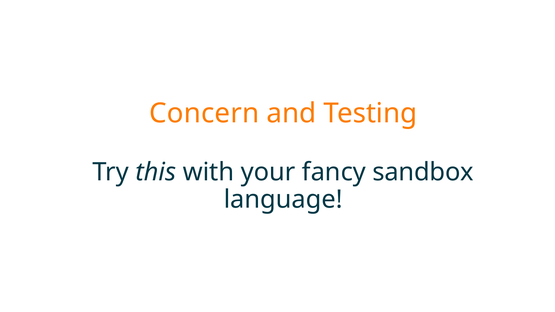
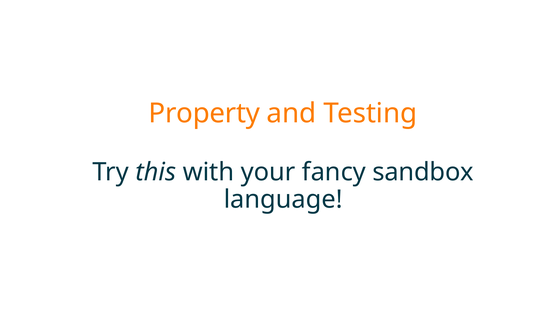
Concern: Concern -> Property (204, 113)
